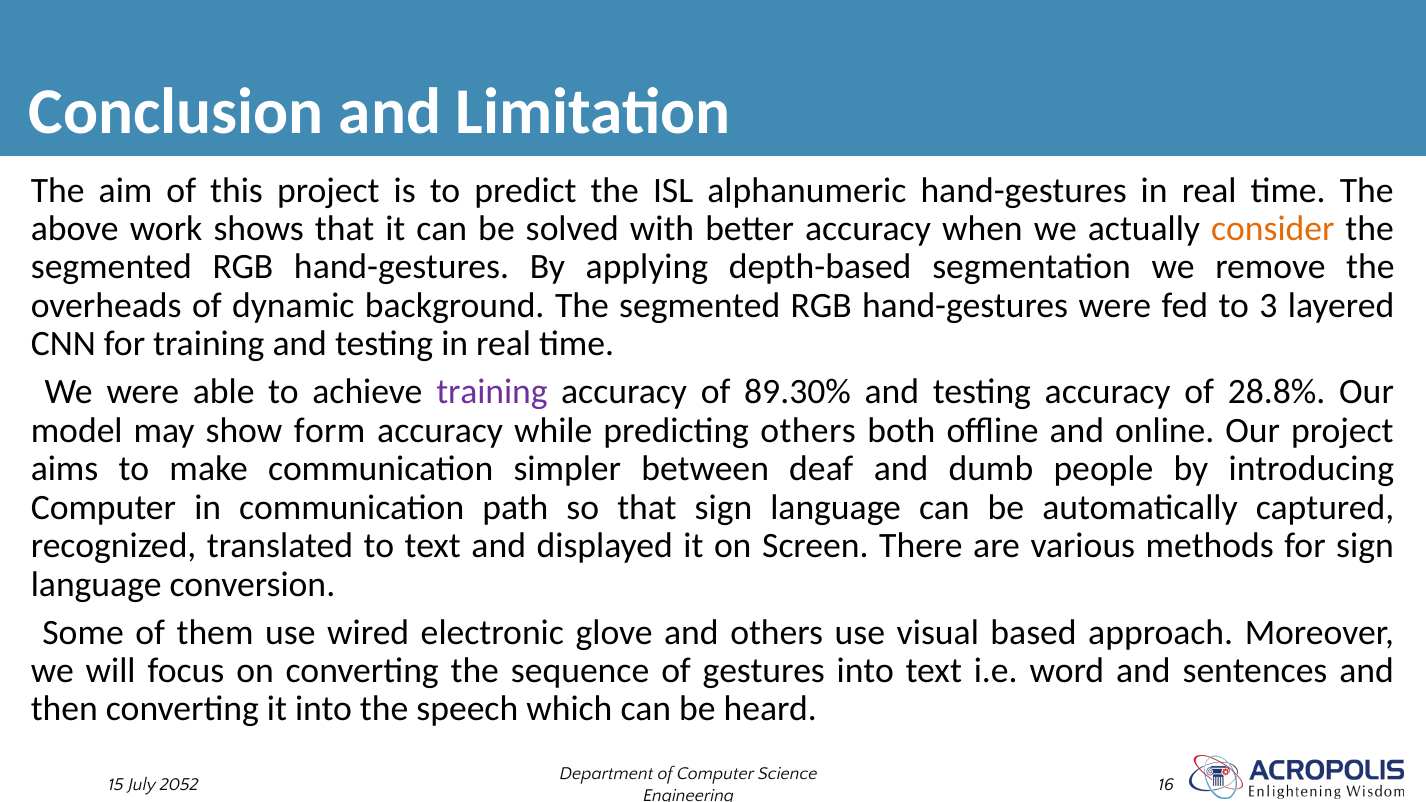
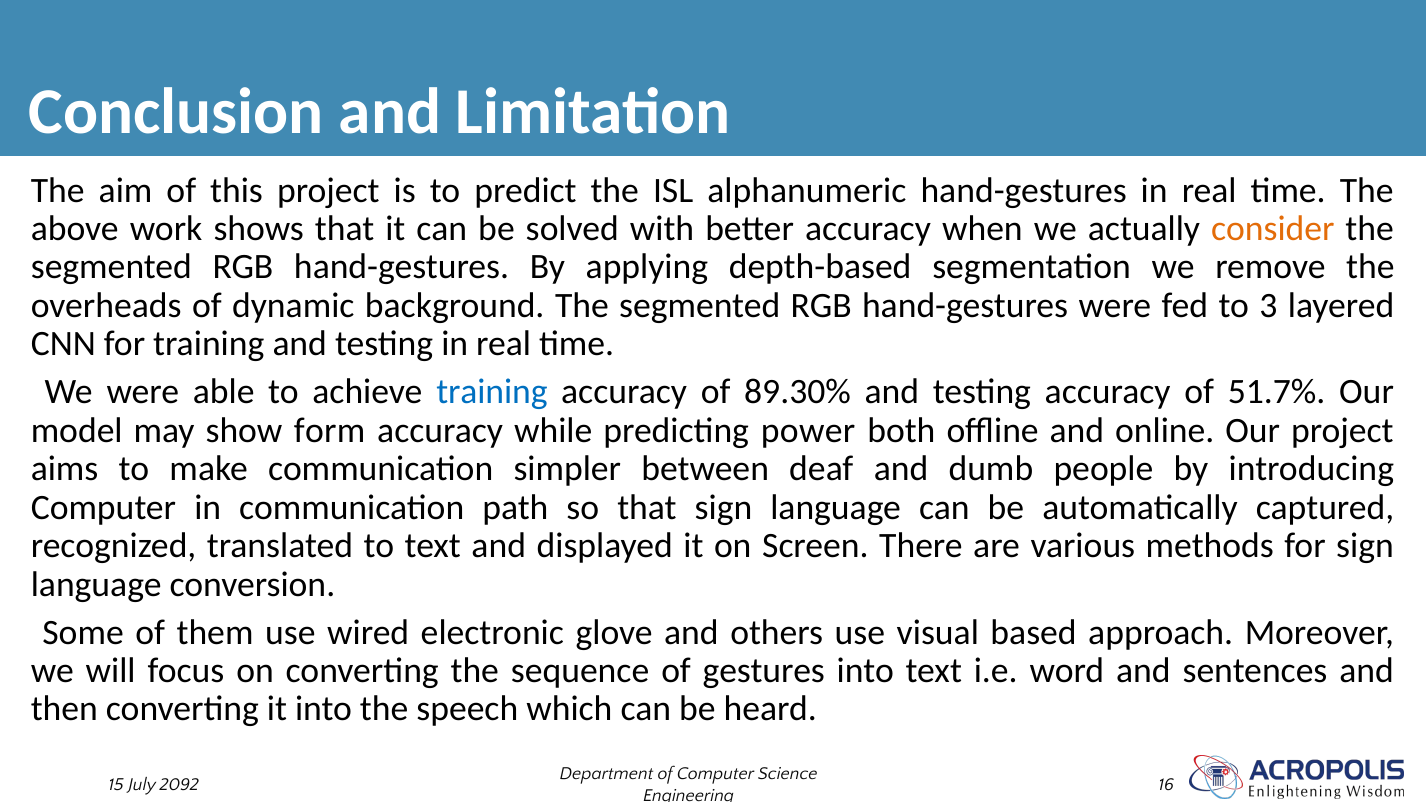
training colour: purple -> blue (492, 392)
28.8%: 28.8% -> 51.7% (1277, 392)
predicting others: others -> power (808, 431)
2052: 2052 -> 2092 (179, 785)
